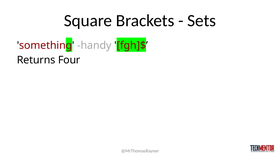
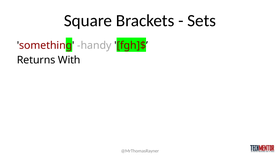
Four: Four -> With (69, 60)
